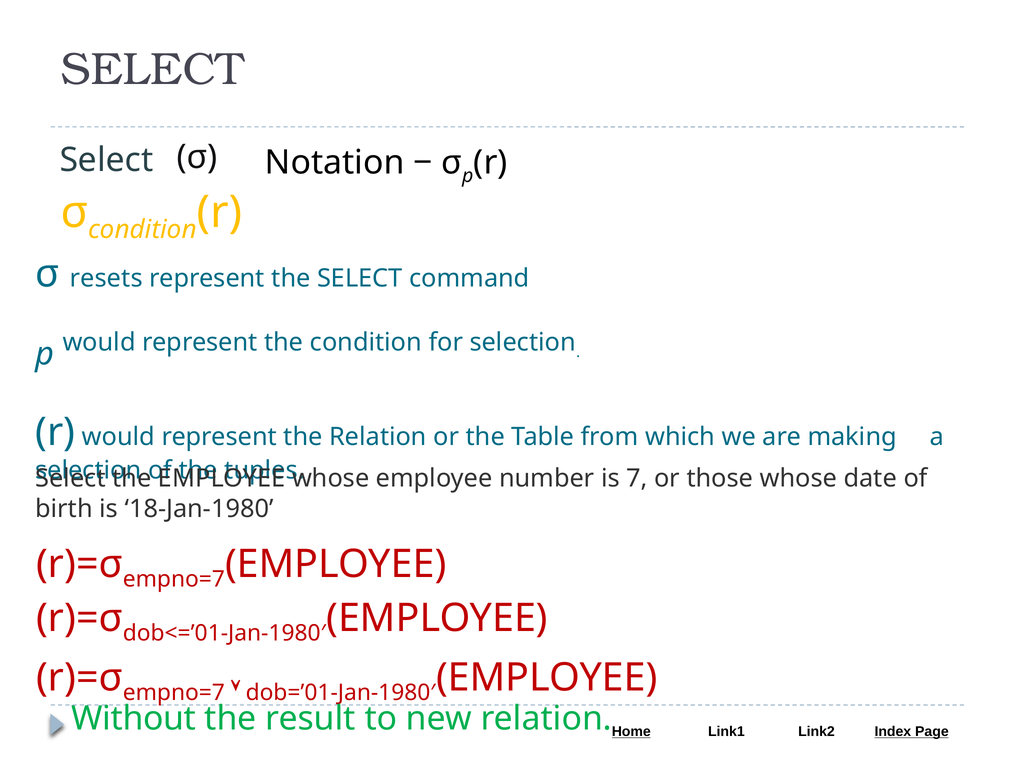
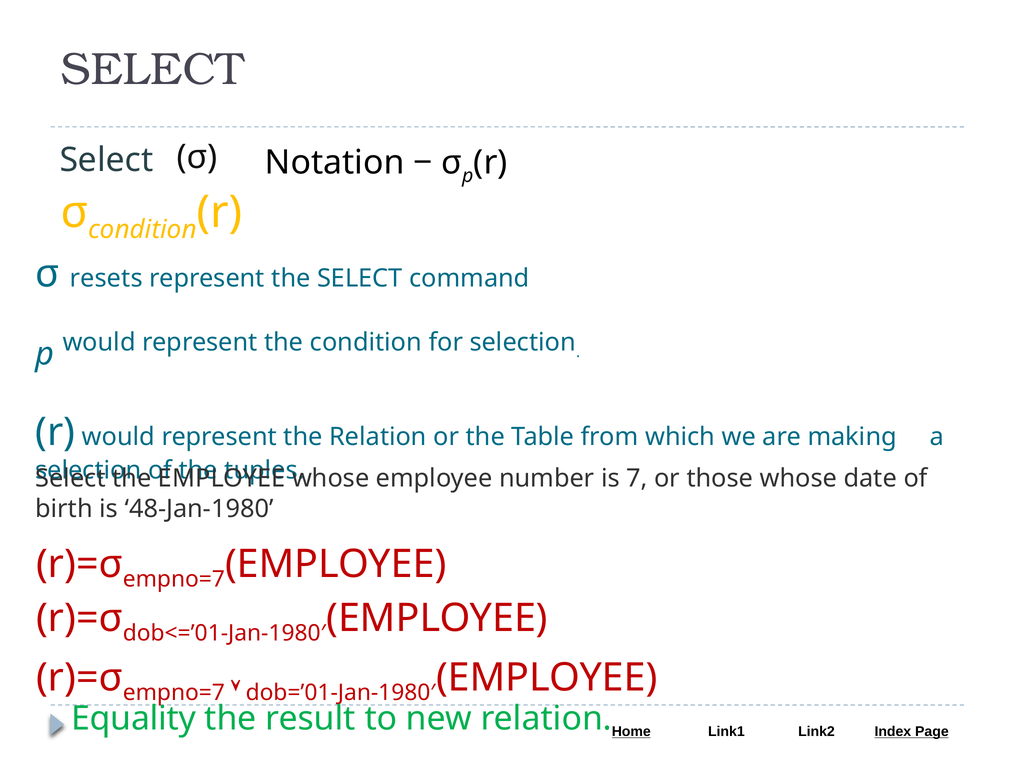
18-Jan-1980: 18-Jan-1980 -> 48-Jan-1980 (199, 509)
Without: Without -> Equality (134, 719)
